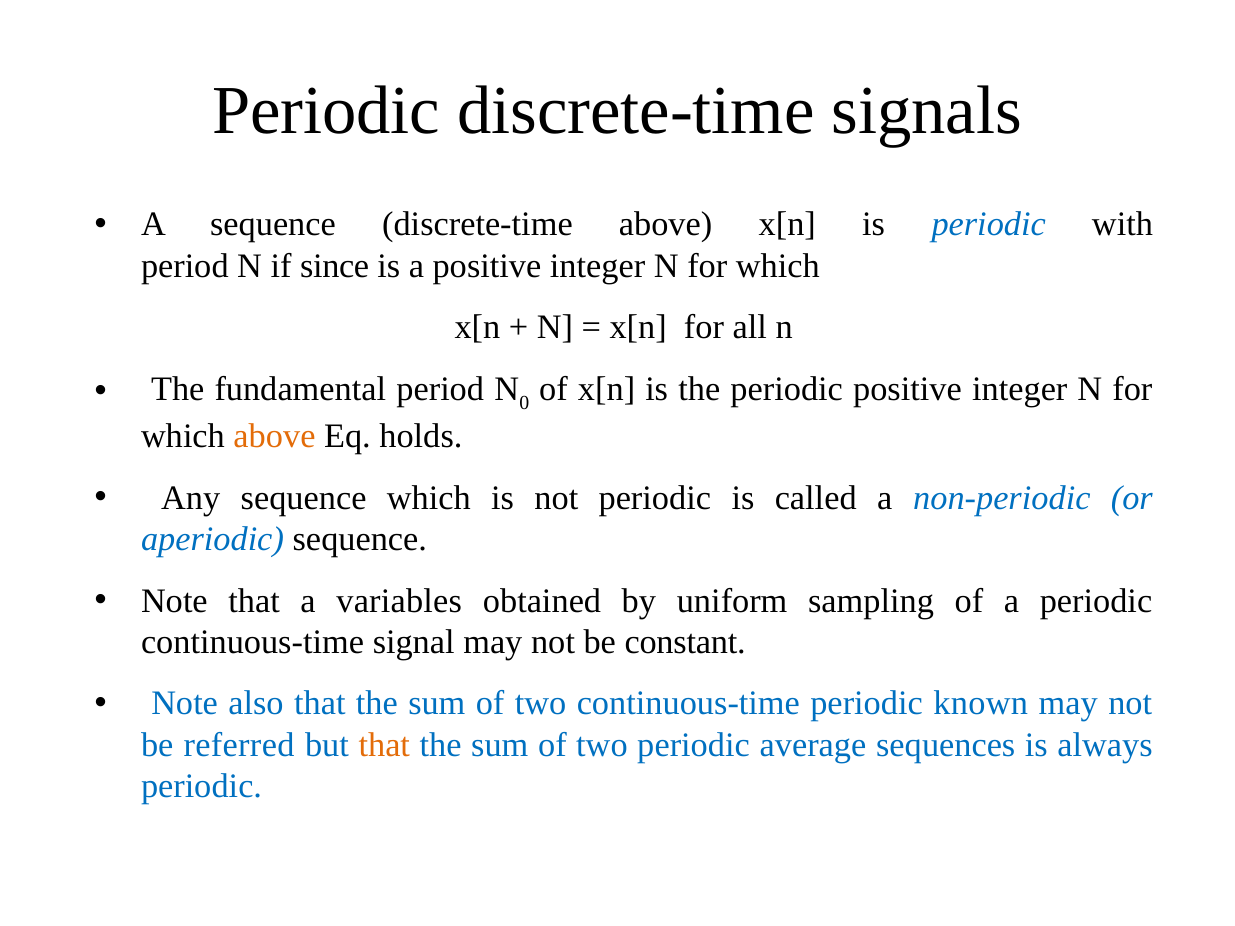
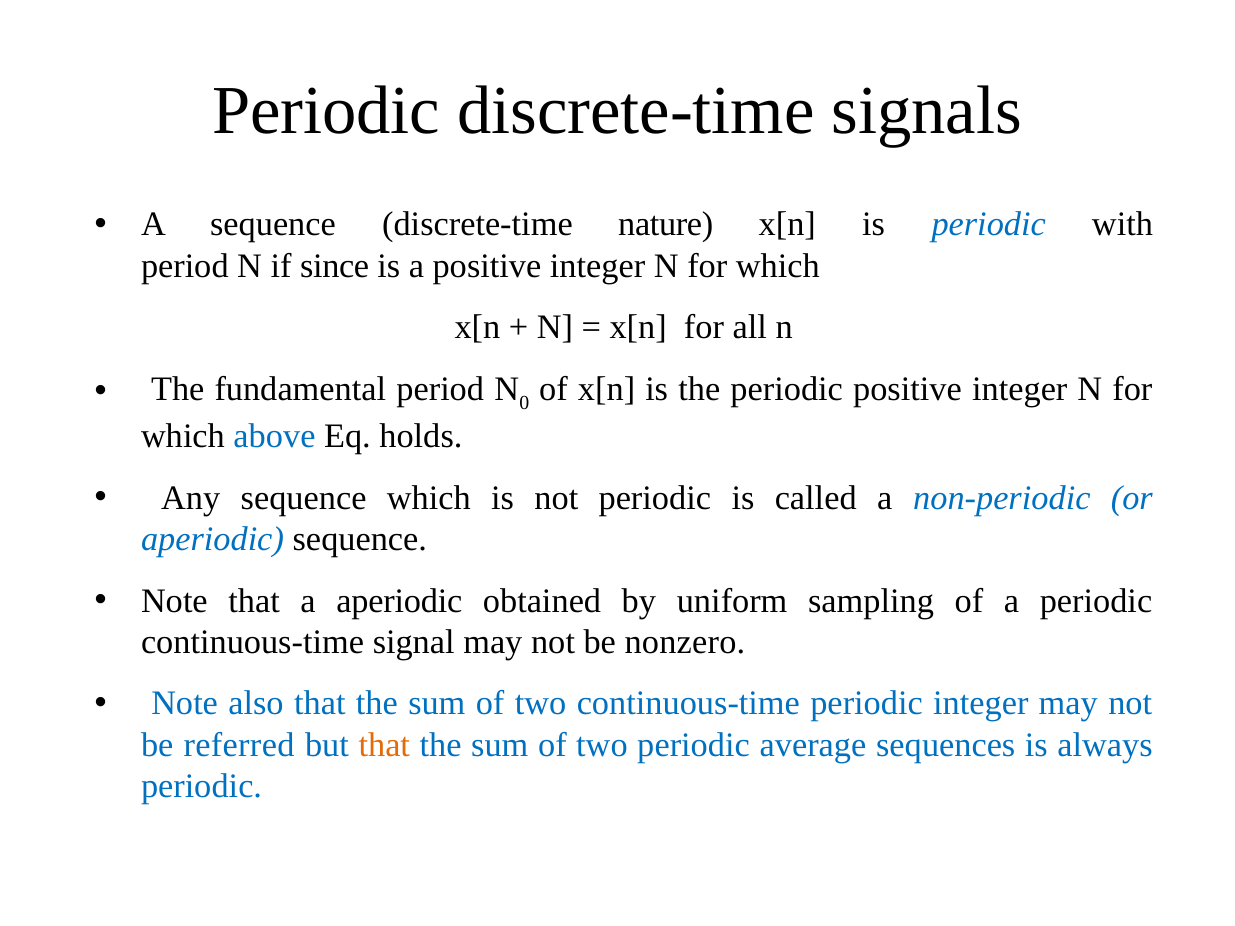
discrete-time above: above -> nature (666, 225)
above colour: orange -> blue (274, 436)
a variables: variables -> aperiodic (399, 601)
constant: constant -> nonzero (685, 642)
periodic known: known -> integer (981, 704)
